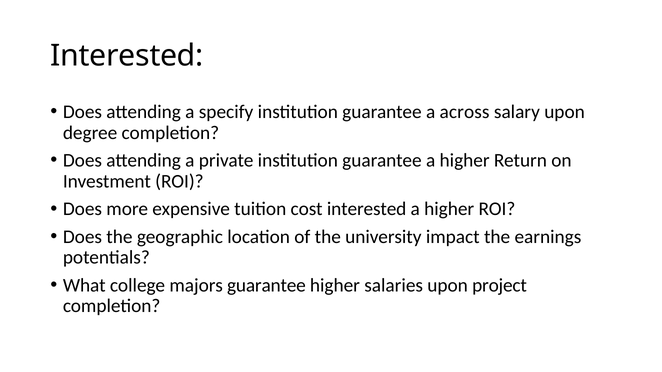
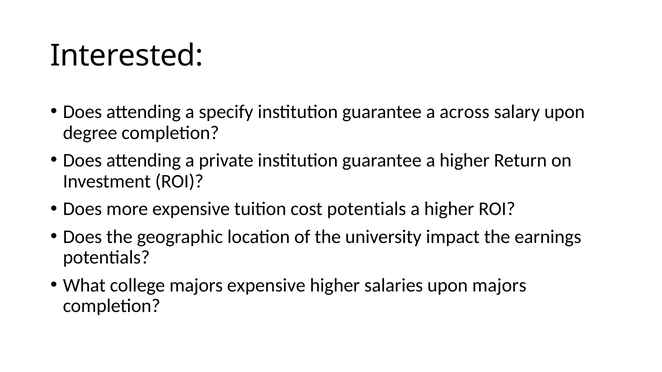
cost interested: interested -> potentials (367, 209)
majors guarantee: guarantee -> expensive (266, 286)
upon project: project -> majors (499, 286)
